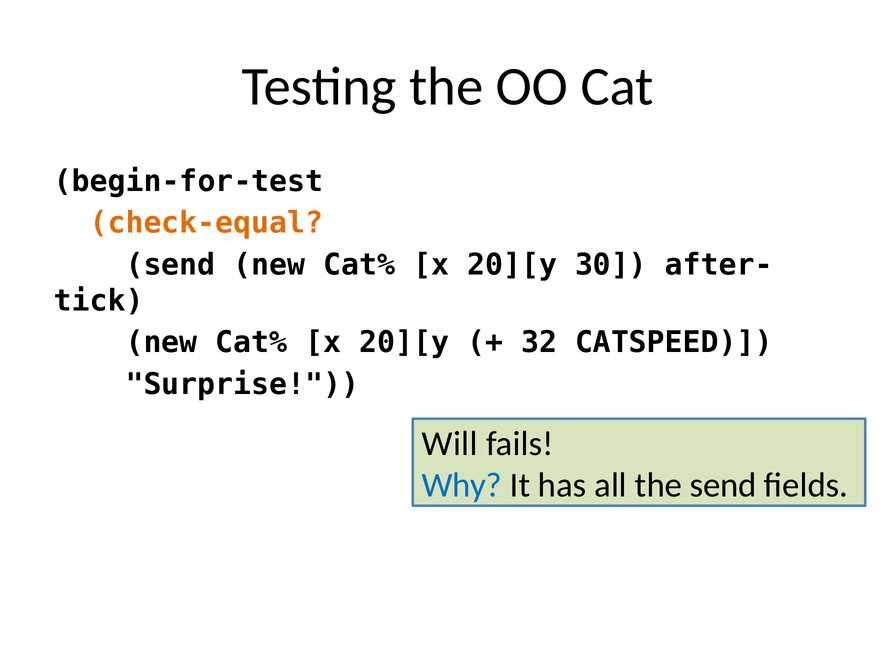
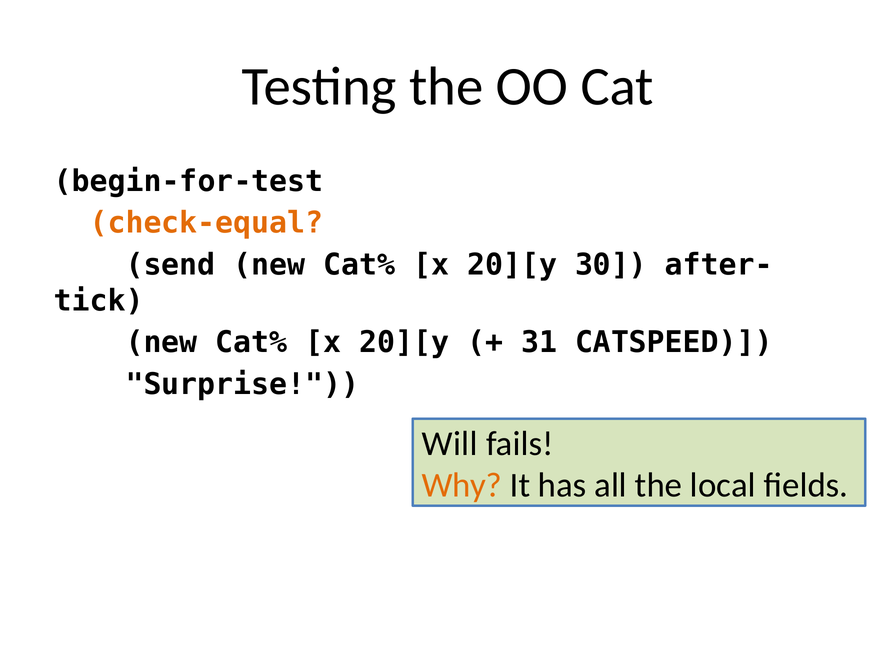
32: 32 -> 31 (539, 343)
Why colour: blue -> orange (462, 485)
the send: send -> local (723, 485)
